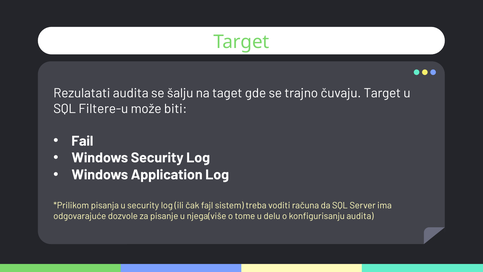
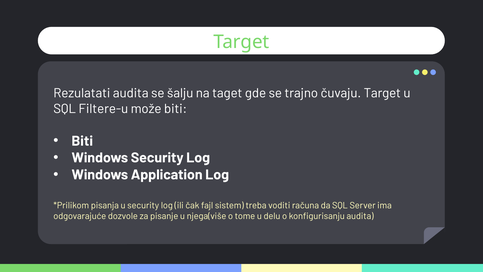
Fail: Fail -> Biti (82, 141)
